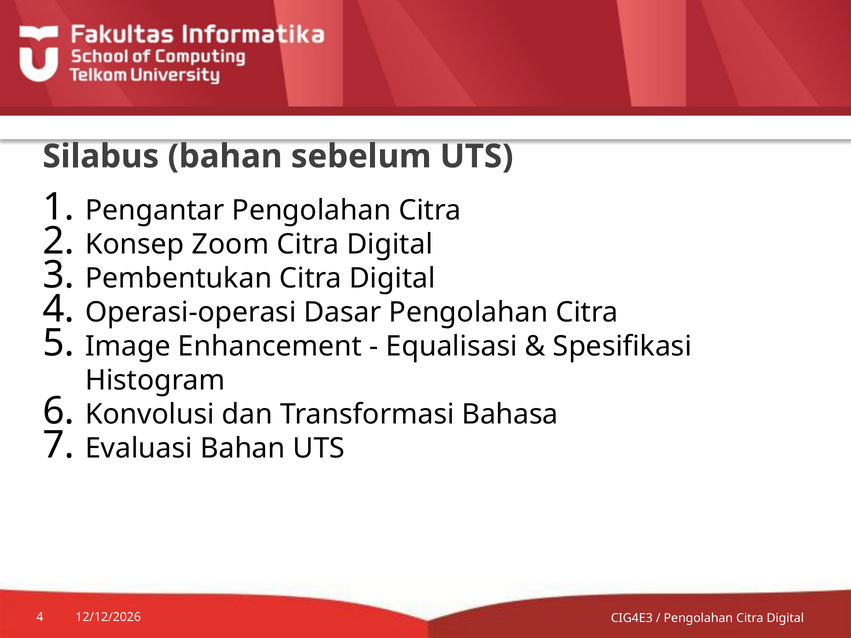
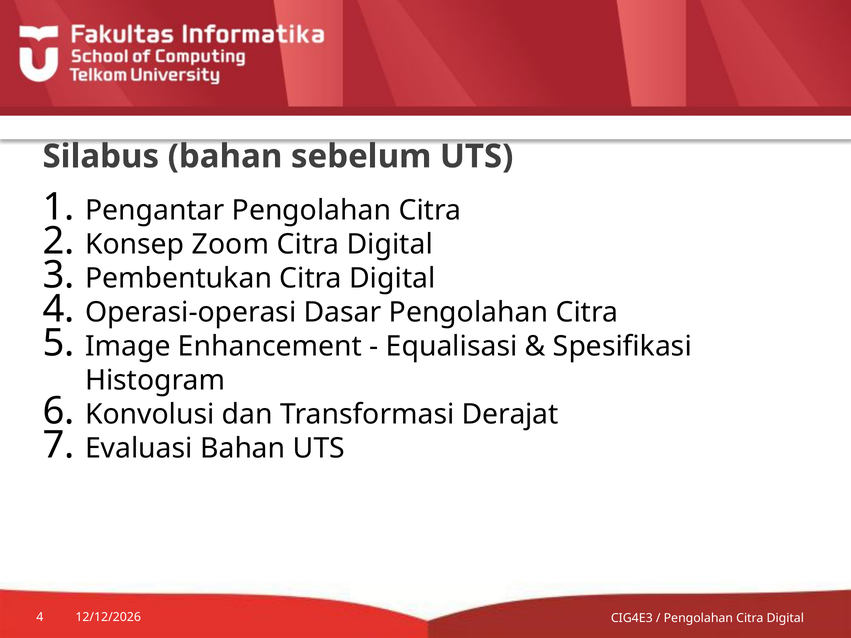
Bahasa: Bahasa -> Derajat (510, 415)
